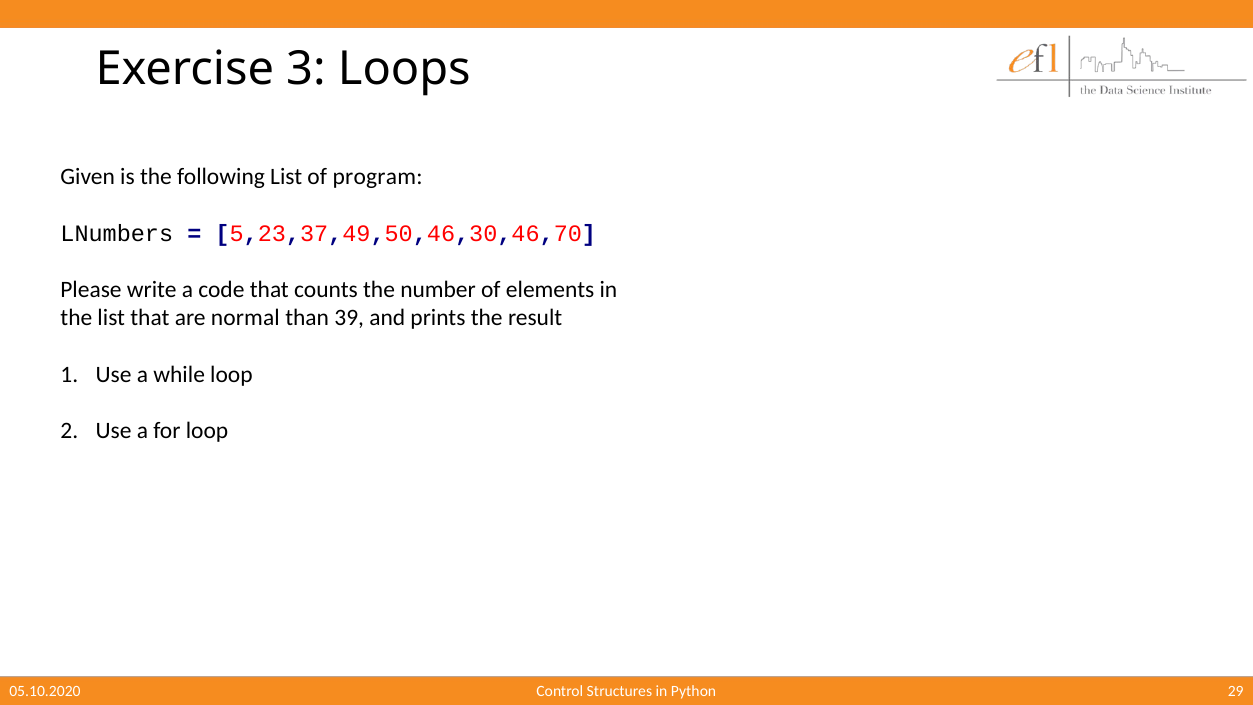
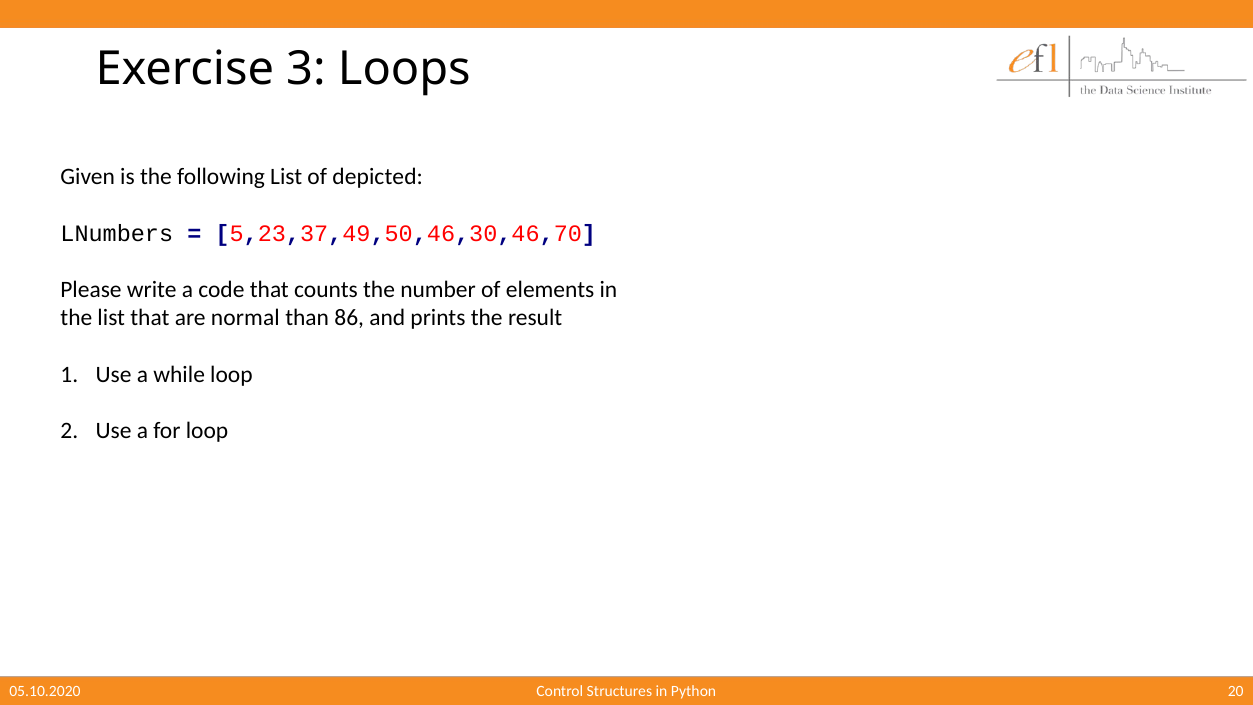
program: program -> depicted (378, 177)
39: 39 -> 86 (349, 318)
29: 29 -> 20 (1236, 691)
